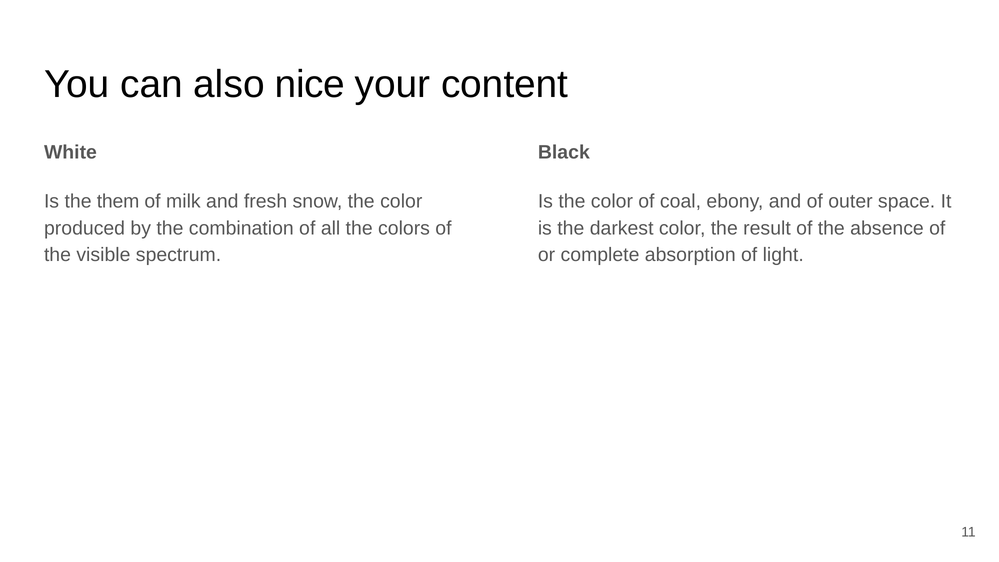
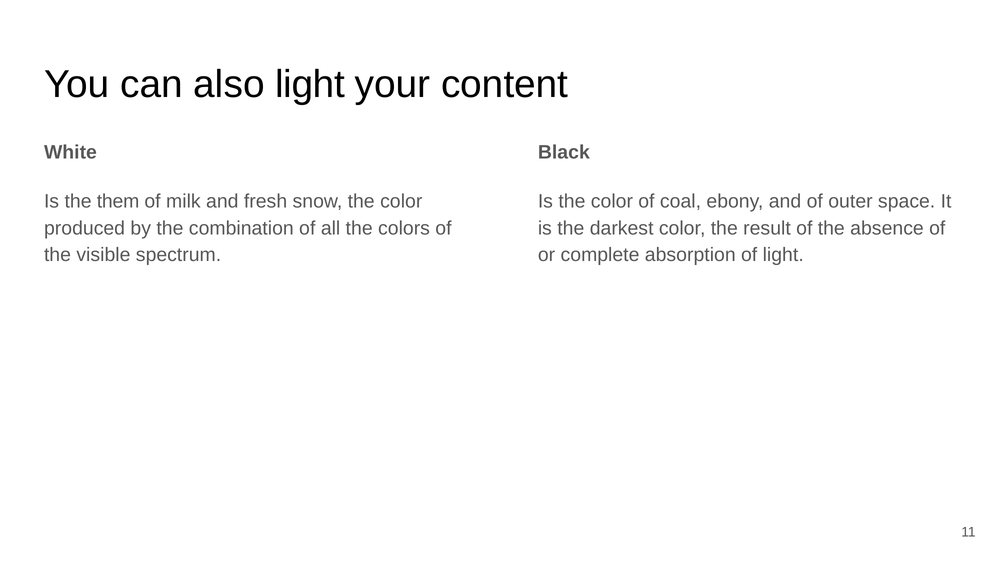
also nice: nice -> light (310, 85)
